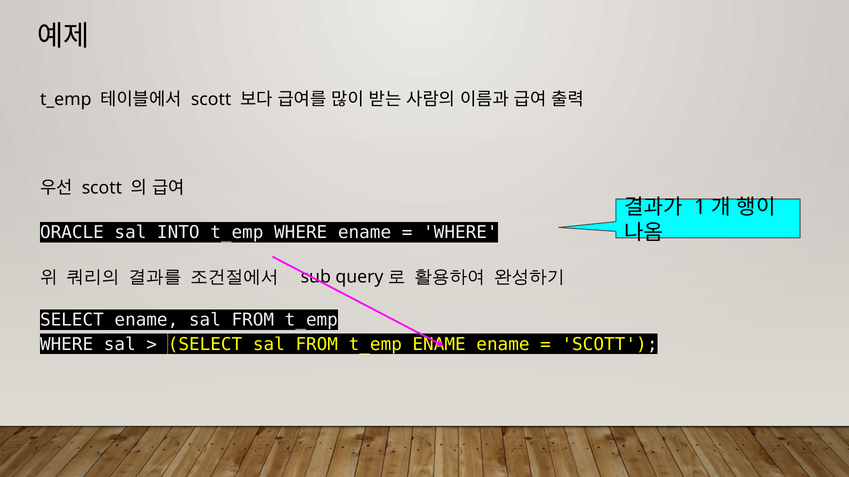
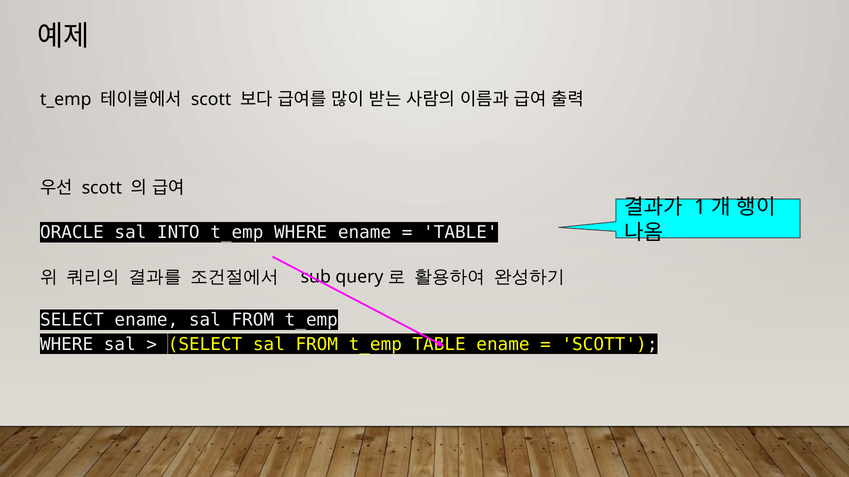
WHERE: WHERE -> TABLE (460, 233)
t_emp ENAME: ENAME -> TABLE (439, 345)
